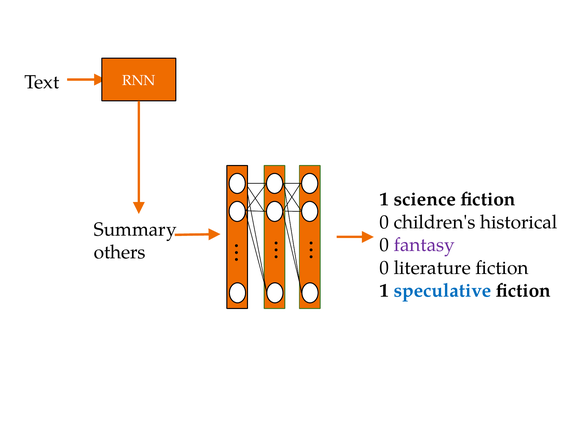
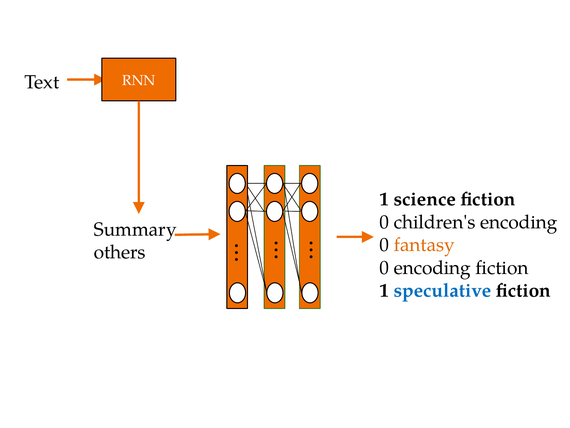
children's historical: historical -> encoding (519, 222)
fantasy colour: purple -> orange (424, 245)
0 literature: literature -> encoding (432, 267)
